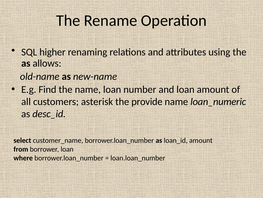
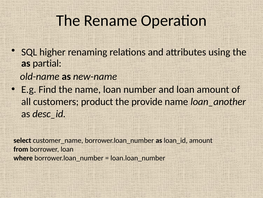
allows: allows -> partial (47, 63)
asterisk: asterisk -> product (97, 101)
loan_numeric: loan_numeric -> loan_another (218, 101)
